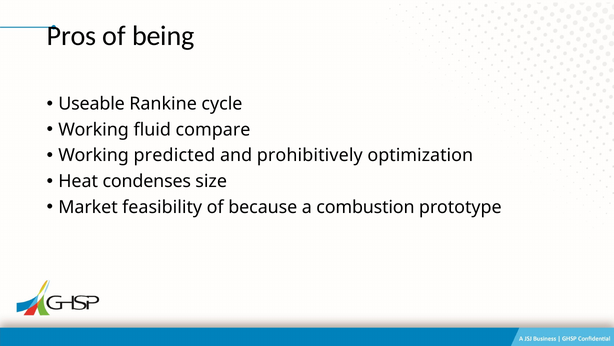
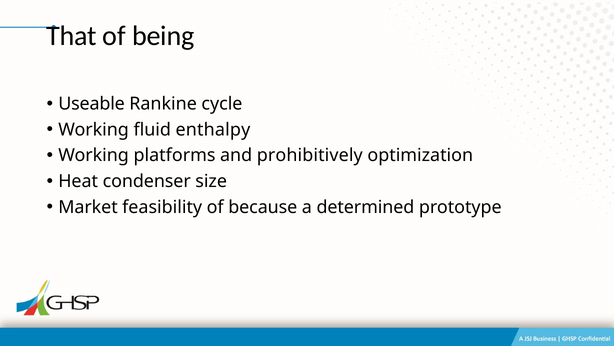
Pros: Pros -> That (71, 36)
compare: compare -> enthalpy (213, 130)
predicted: predicted -> platforms (175, 155)
condenses: condenses -> condenser (147, 181)
combustion: combustion -> determined (365, 207)
